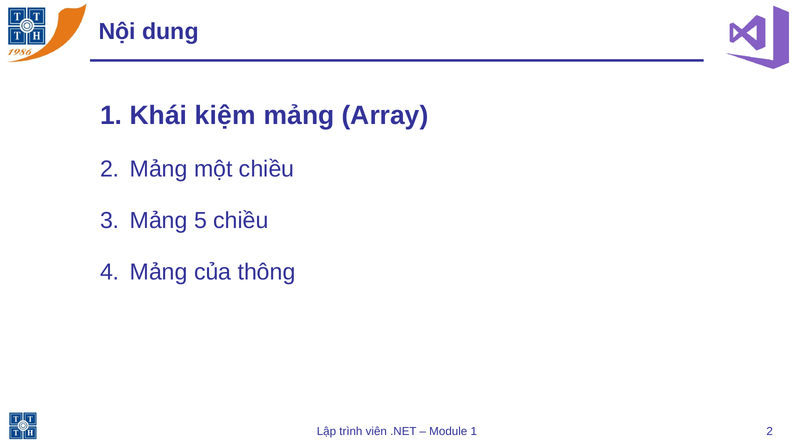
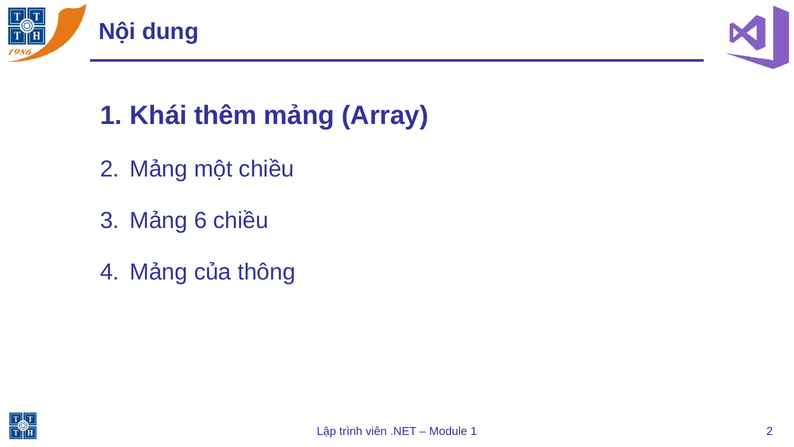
kiệm: kiệm -> thêm (226, 115)
5: 5 -> 6 (201, 220)
